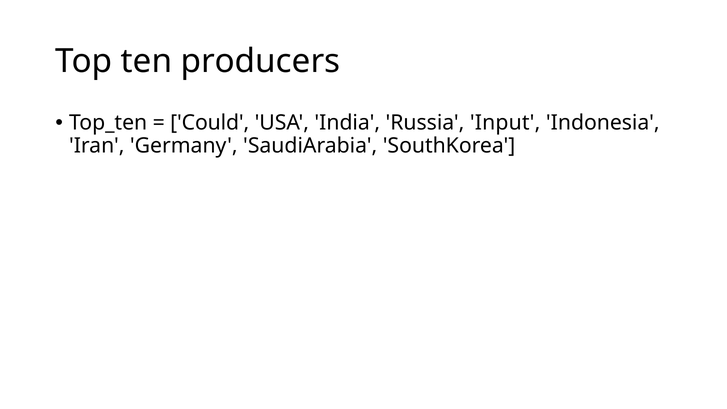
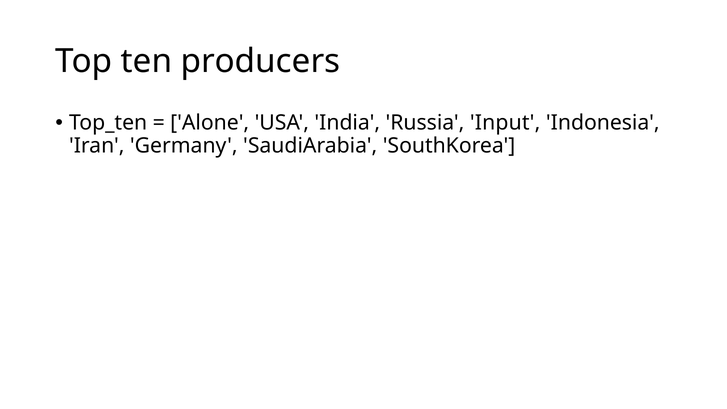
Could: Could -> Alone (210, 123)
